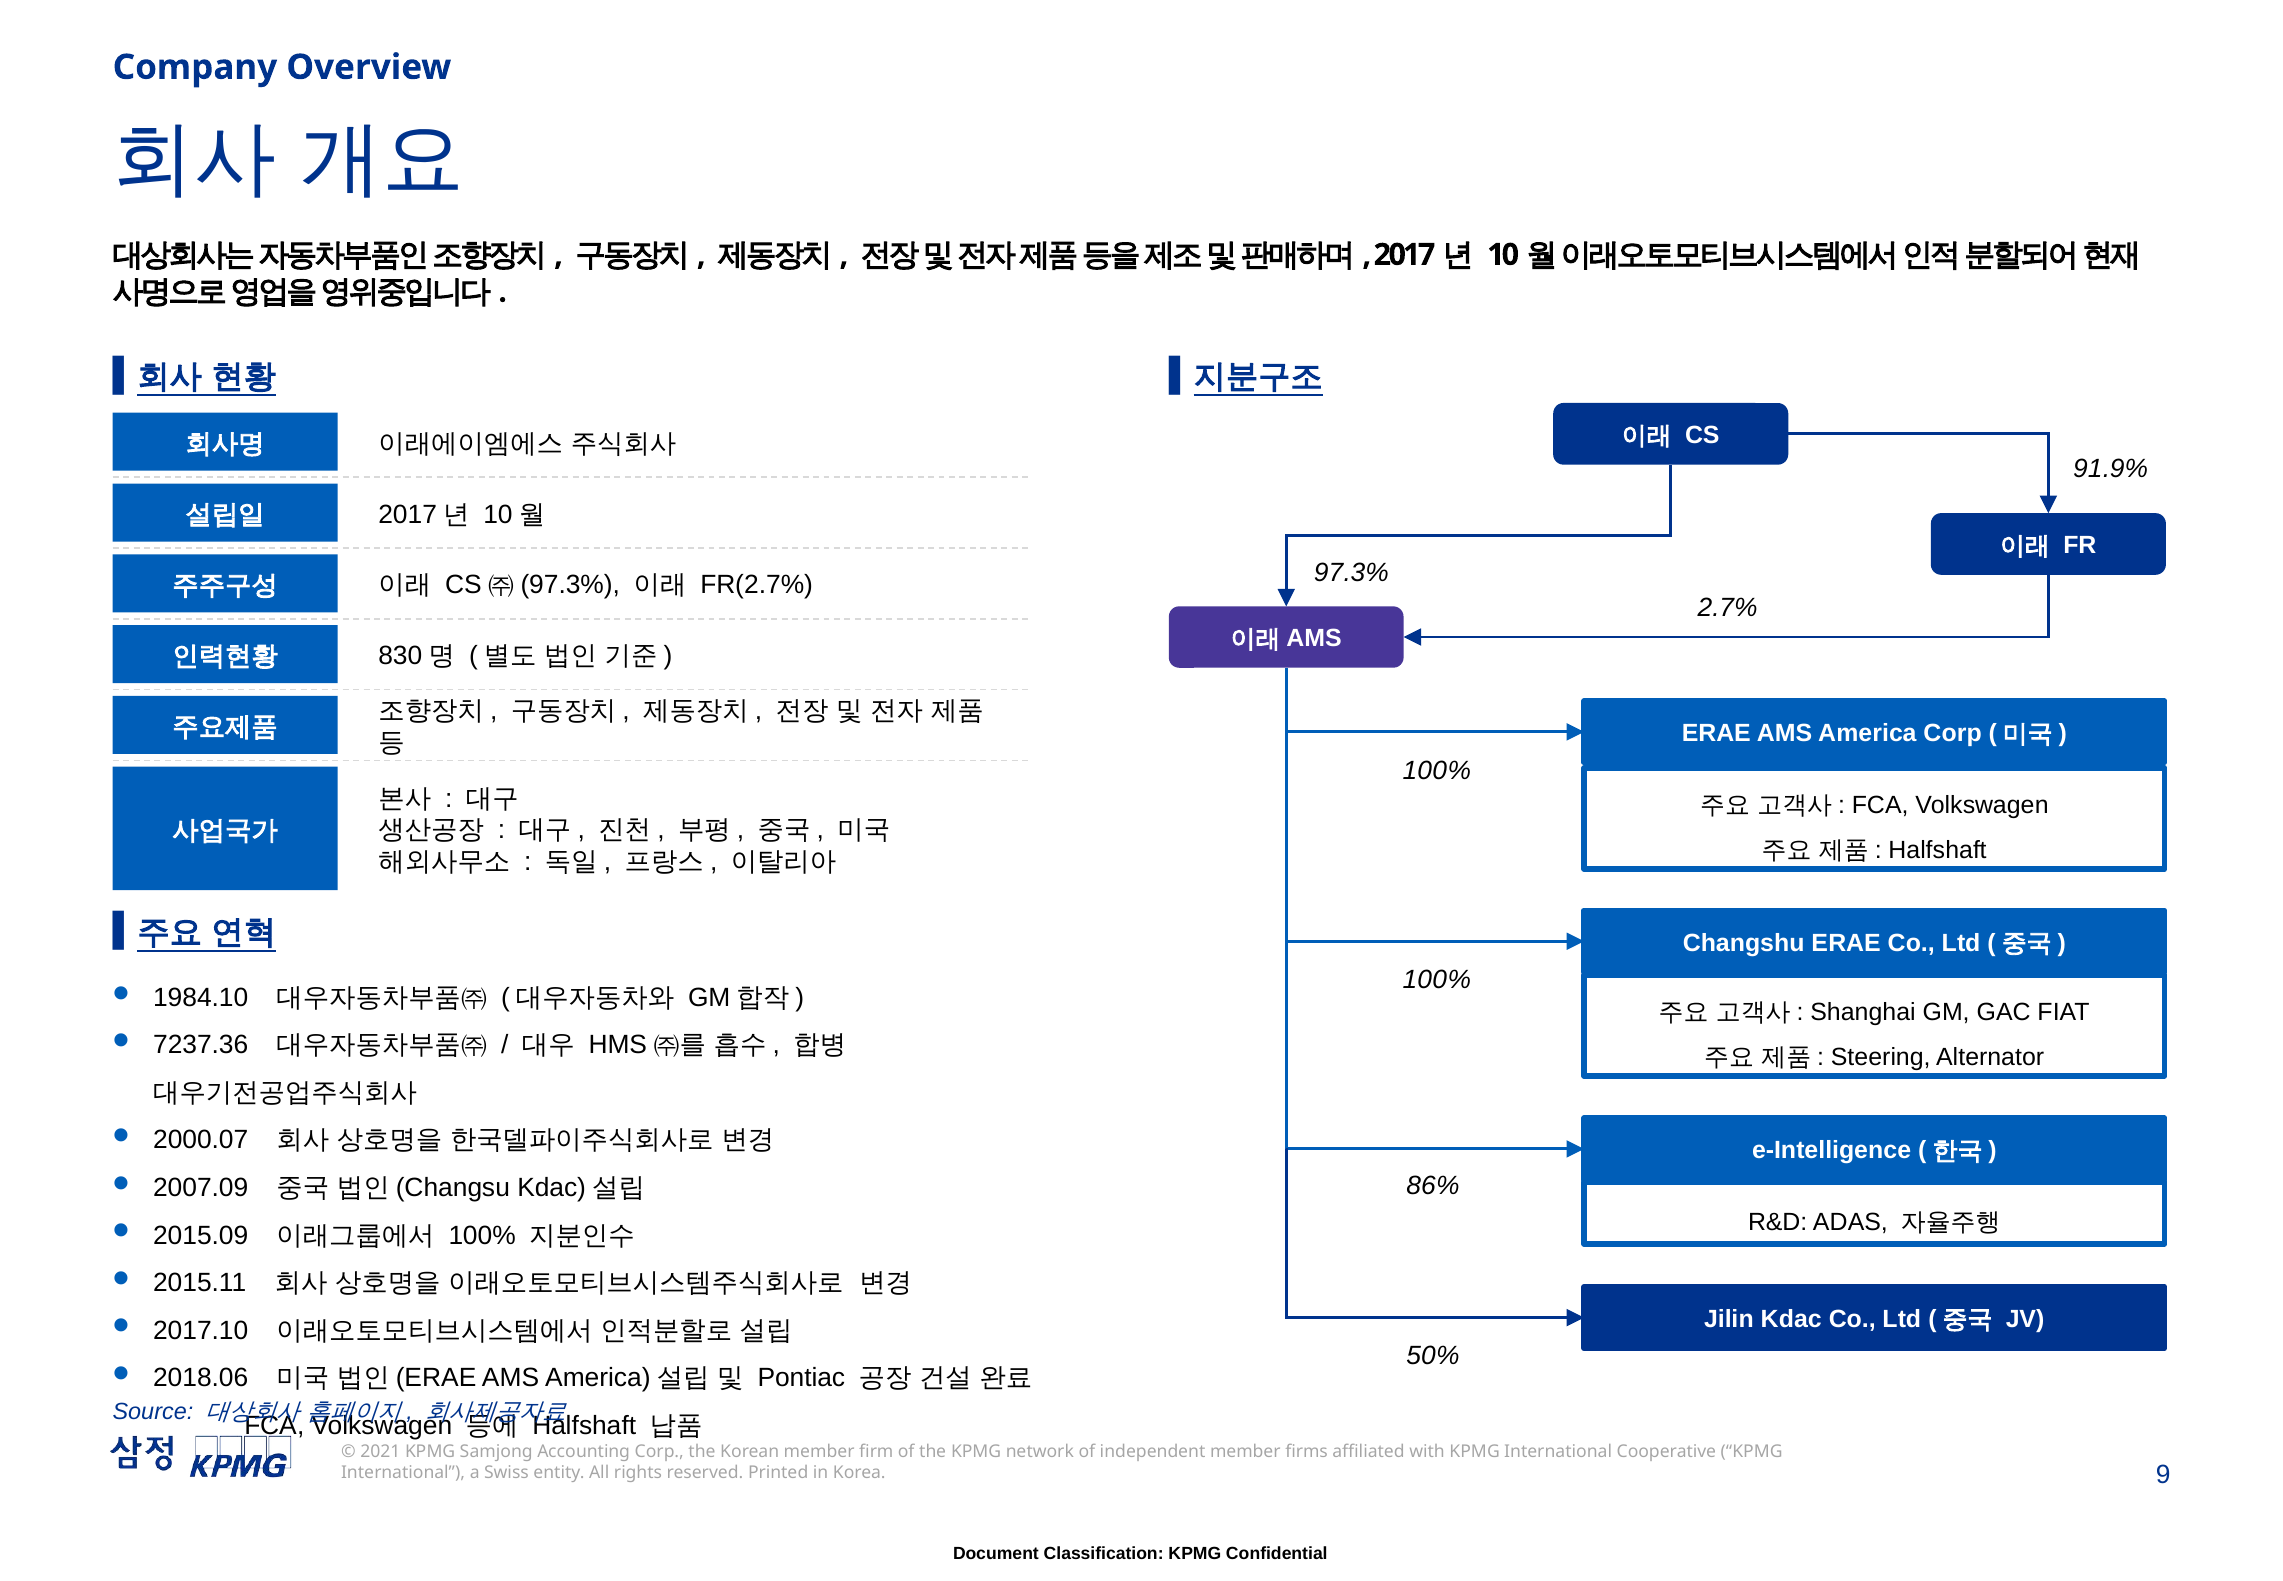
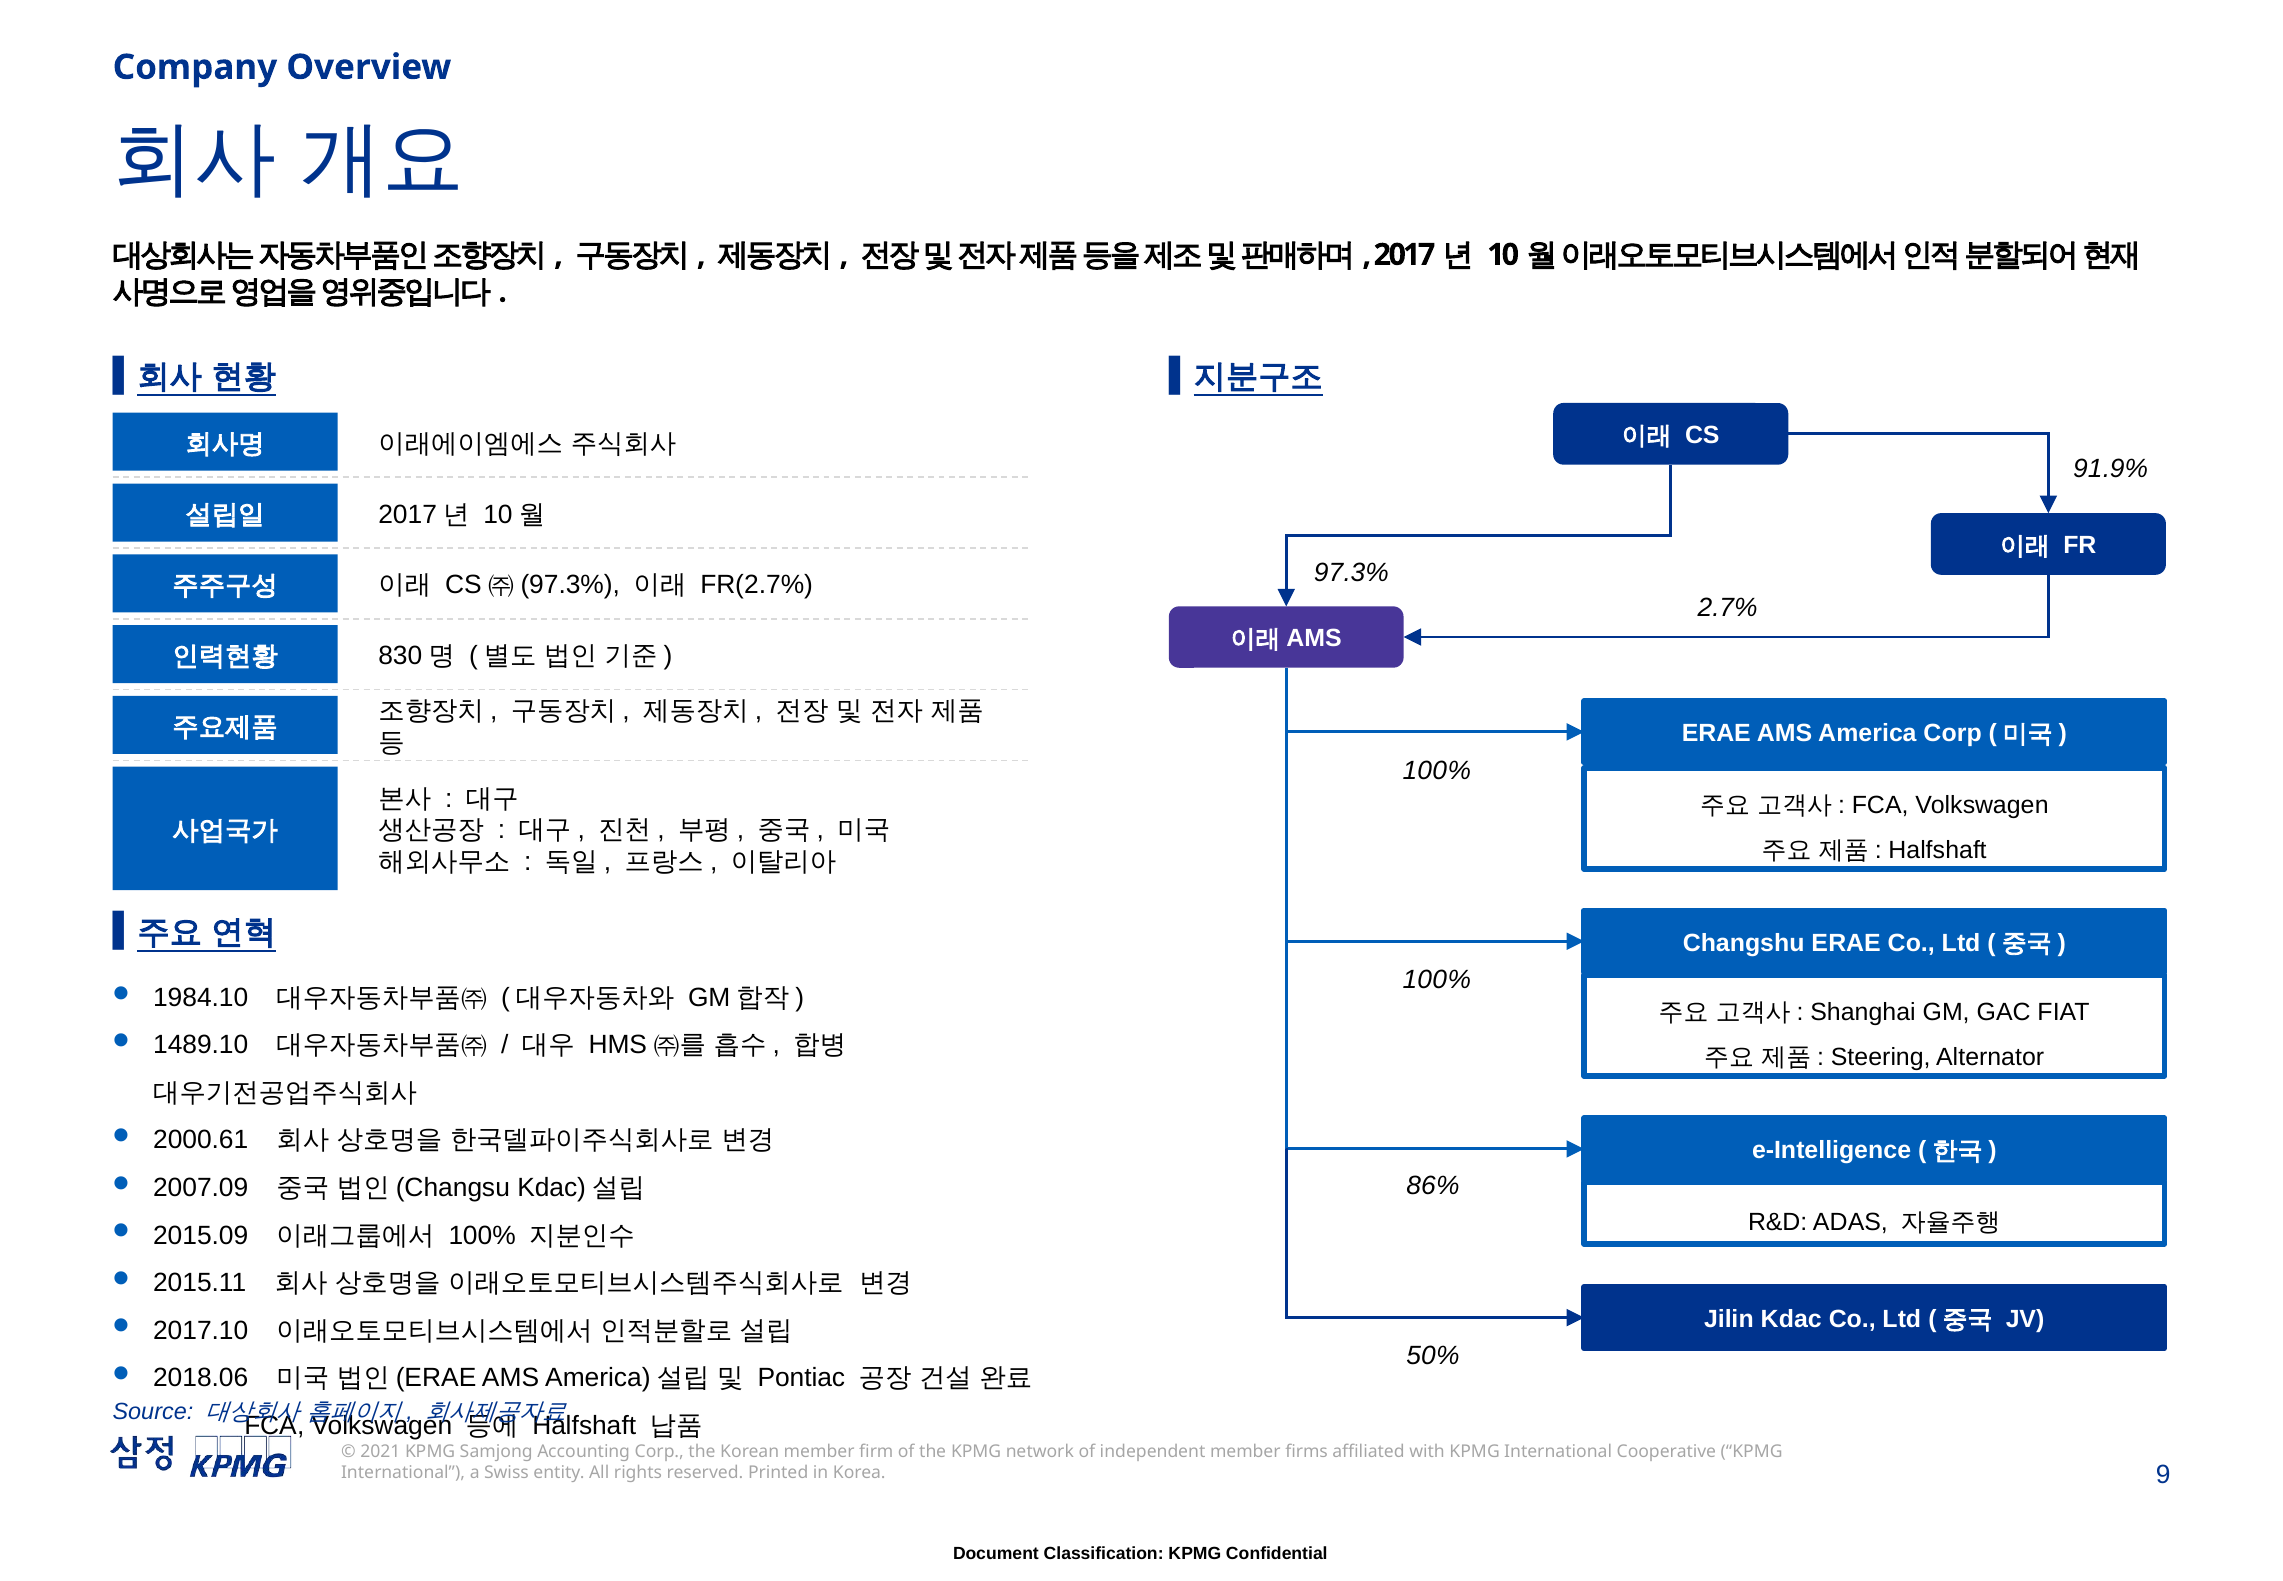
7237.36: 7237.36 -> 1489.10 (201, 1045)
2000.07: 2000.07 -> 2000.61 (201, 1140)
